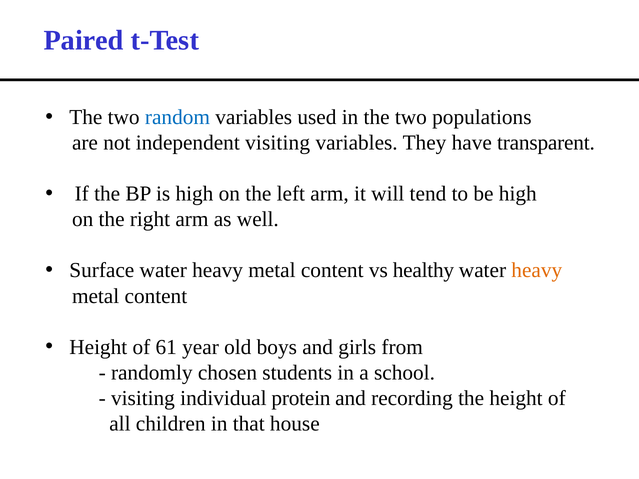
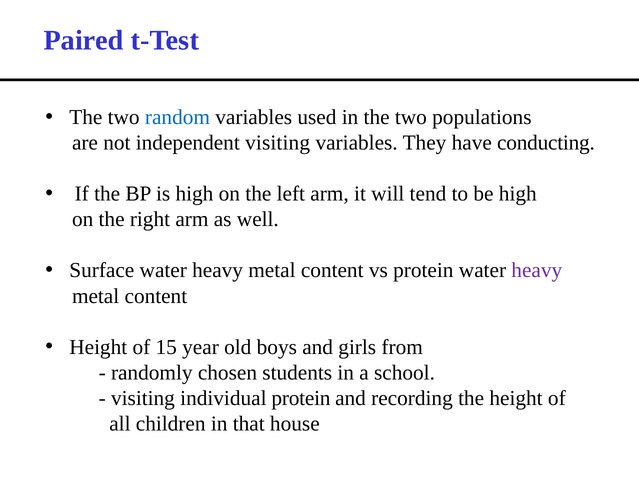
transparent: transparent -> conducting (546, 143)
vs healthy: healthy -> protein (423, 271)
heavy colour: orange -> purple (537, 271)
61: 61 -> 15 (166, 347)
